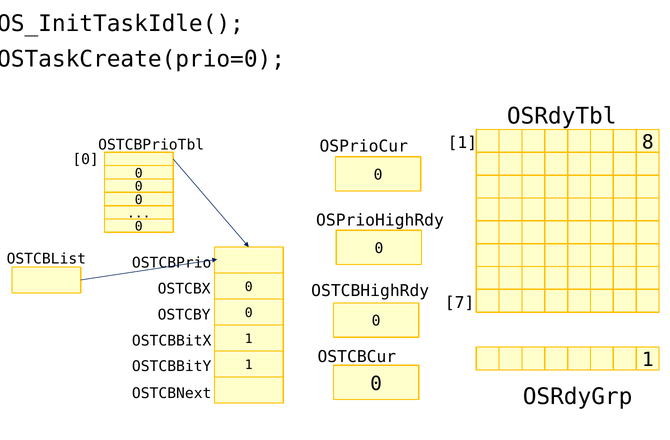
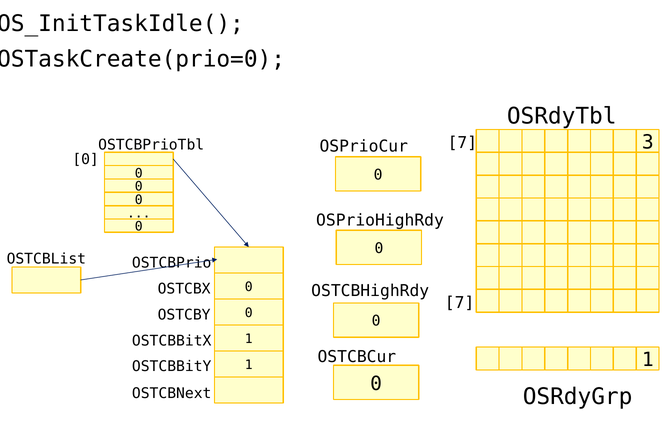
1: 1 -> 7 (462, 143)
8: 8 -> 3 (648, 142)
